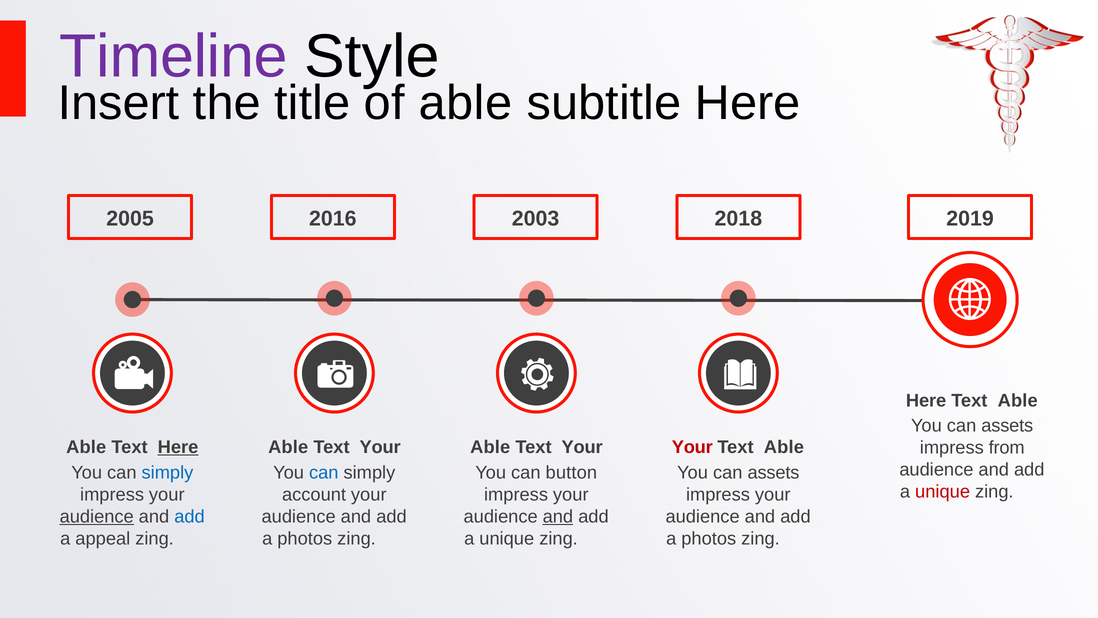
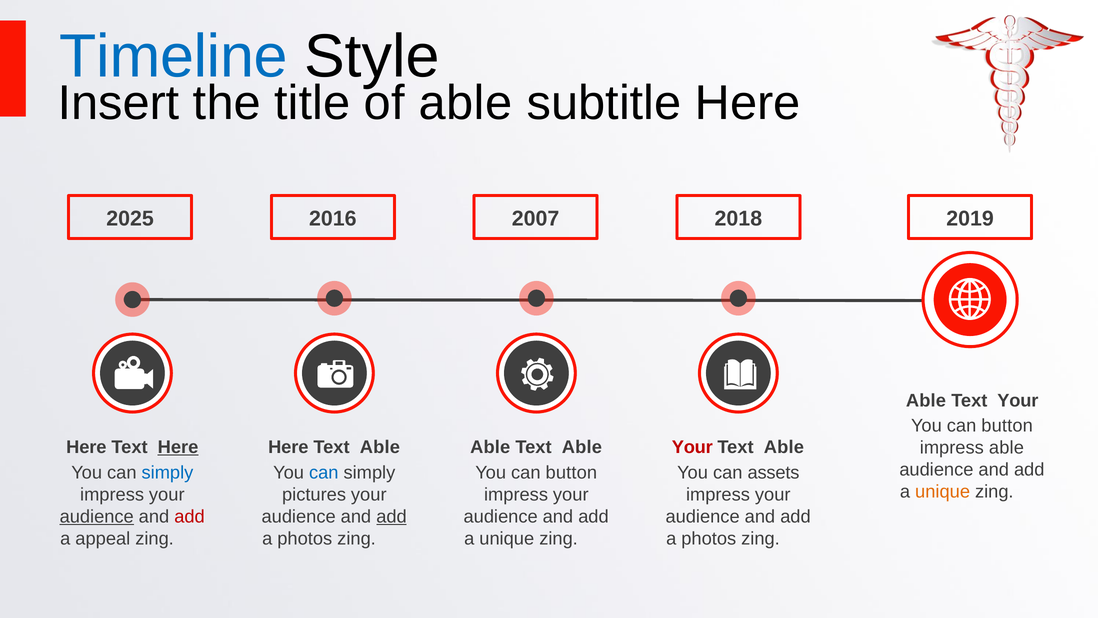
Timeline colour: purple -> blue (174, 56)
2005: 2005 -> 2025 (130, 218)
2003: 2003 -> 2007 (536, 218)
Here: Here -> Able (926, 400)
Able: Able -> Your (1018, 400)
assets: assets -> button (1007, 426)
Able: Able -> Here (86, 447)
Able: Able -> Here (288, 447)
Your: Your -> Able (380, 447)
Your: Your -> Able (582, 447)
impress from: from -> able (1006, 448)
unique colour: red -> orange (943, 491)
account: account -> pictures (314, 494)
add colour: blue -> red (190, 516)
add underline: none -> present (392, 516)
and underline: present -> none (558, 516)
